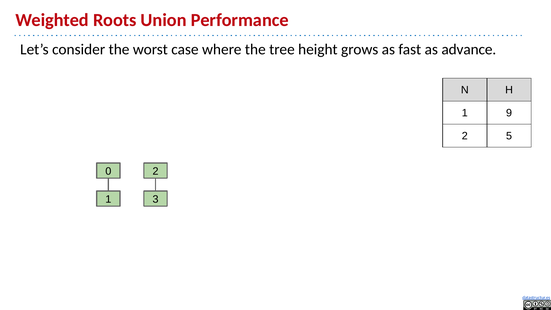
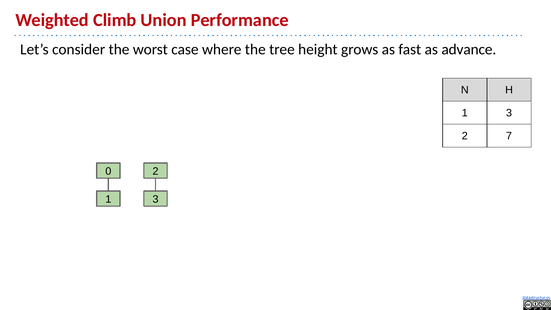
Roots: Roots -> Climb (115, 20)
1 9: 9 -> 3 (509, 113)
5: 5 -> 7 (509, 136)
